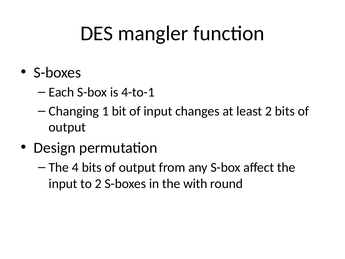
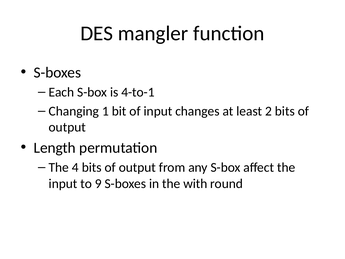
Design: Design -> Length (55, 148)
to 2: 2 -> 9 (98, 183)
